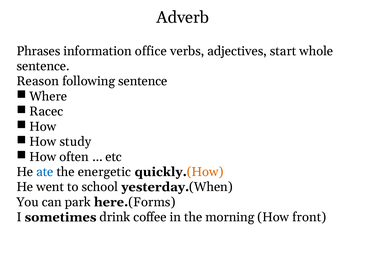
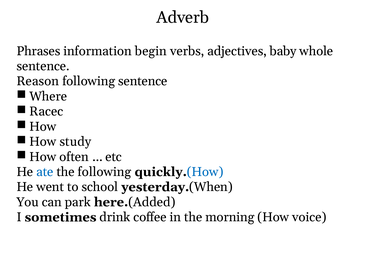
office: office -> begin (151, 51)
start: start -> baby (283, 51)
the energetic: energetic -> following (104, 172)
How colour: orange -> blue (205, 172)
Forms: Forms -> Added (152, 203)
front: front -> voice (309, 218)
